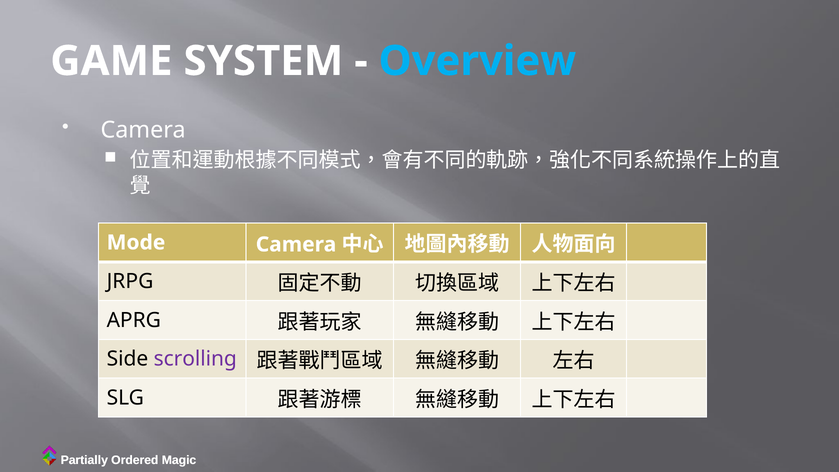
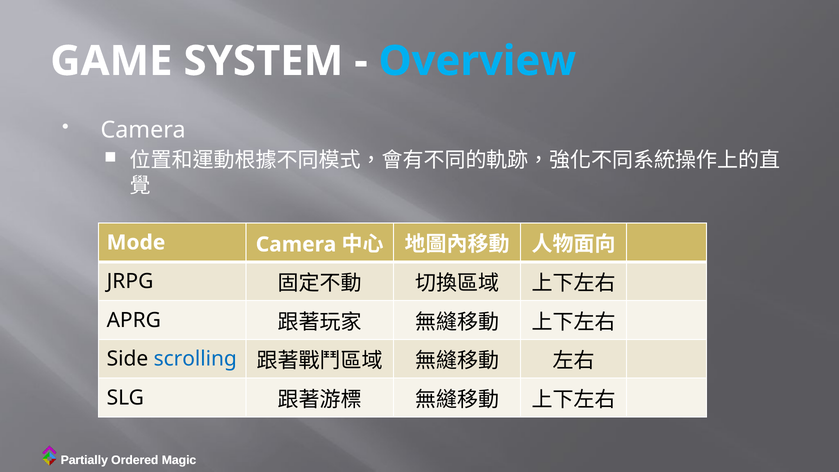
scrolling colour: purple -> blue (195, 359)
